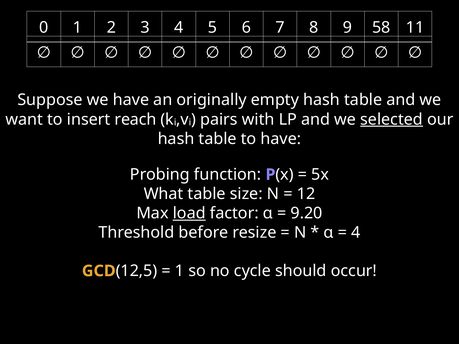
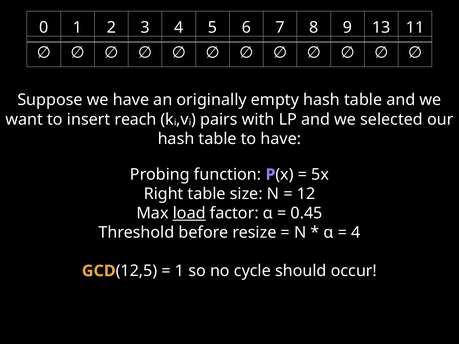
58: 58 -> 13 (381, 28)
selected underline: present -> none (392, 119)
What: What -> Right (164, 194)
9.20: 9.20 -> 0.45 (307, 213)
